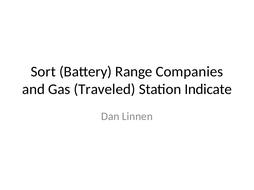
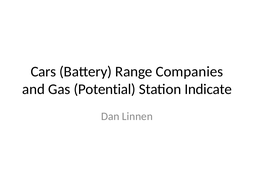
Sort: Sort -> Cars (43, 72)
Traveled: Traveled -> Potential (105, 90)
